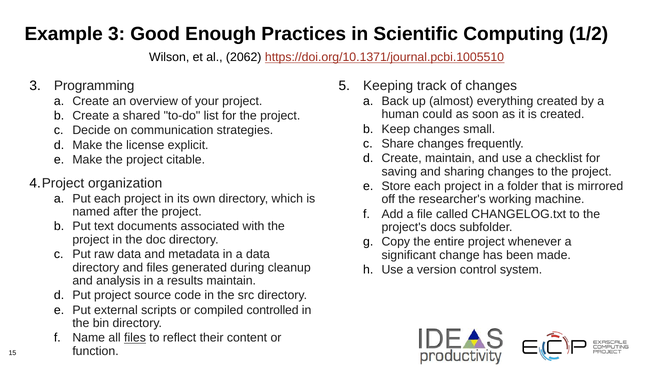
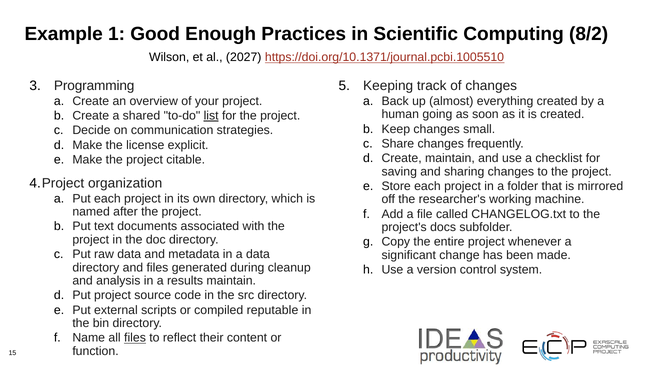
Example 3: 3 -> 1 (117, 34)
1/2: 1/2 -> 8/2 (589, 34)
2062: 2062 -> 2027 (244, 57)
could: could -> going (437, 114)
list underline: none -> present (211, 116)
controlled: controlled -> reputable (273, 310)
